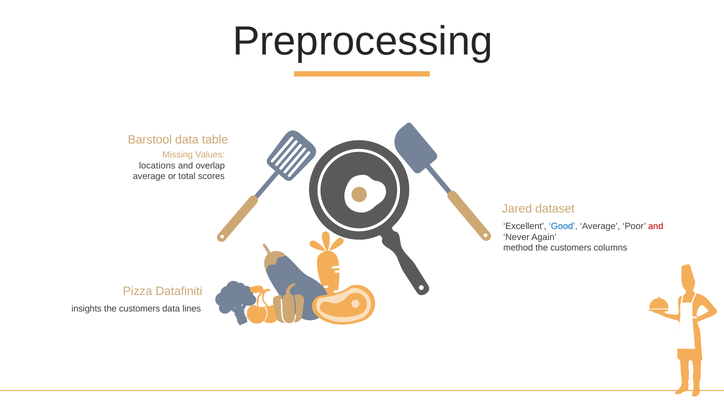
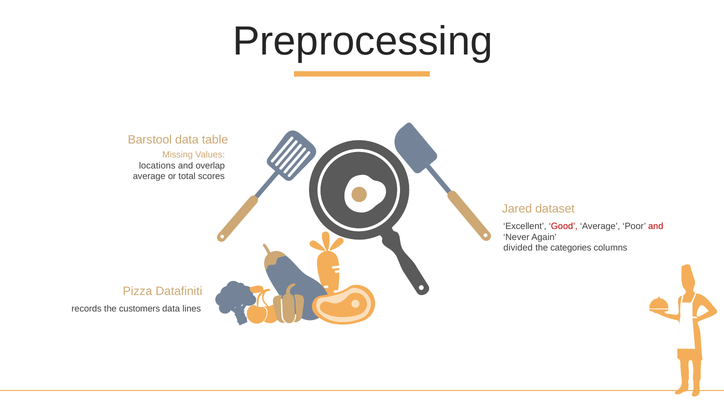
Good colour: blue -> red (563, 226)
method: method -> divided (518, 248)
customers: customers -> categories (571, 248)
insights: insights -> records (87, 309)
